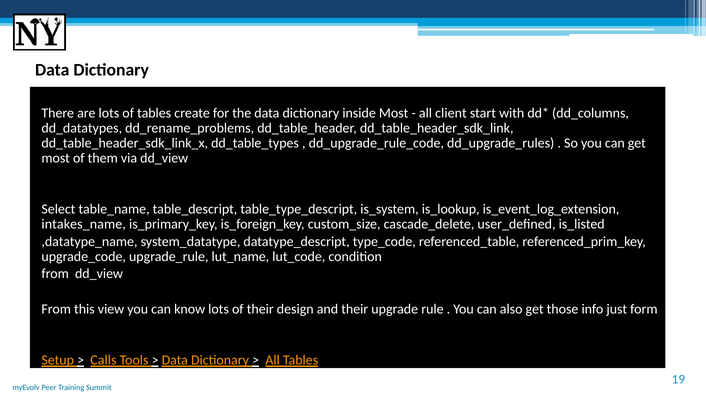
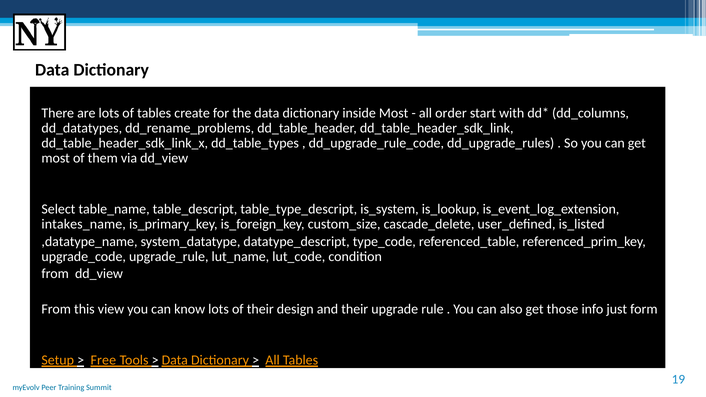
client: client -> order (451, 113)
Calls: Calls -> Free (103, 360)
